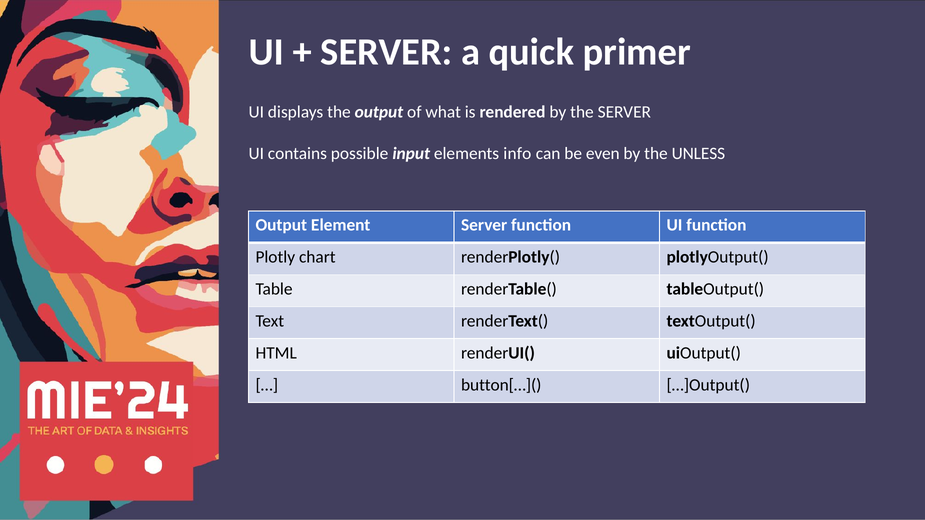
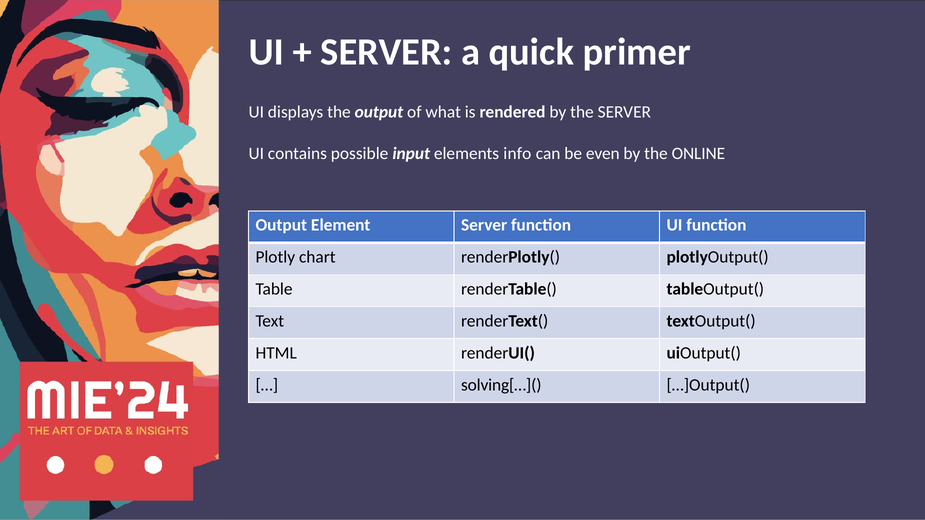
UNLESS: UNLESS -> ONLINE (698, 154)
button[…](: button[…]( -> solving[…]( (501, 385)
